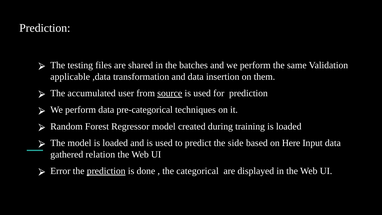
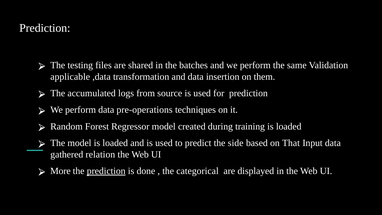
user: user -> logs (126, 93)
source underline: present -> none (170, 93)
pre-categorical: pre-categorical -> pre-operations (145, 110)
Here: Here -> That (291, 143)
Error: Error -> More (60, 171)
